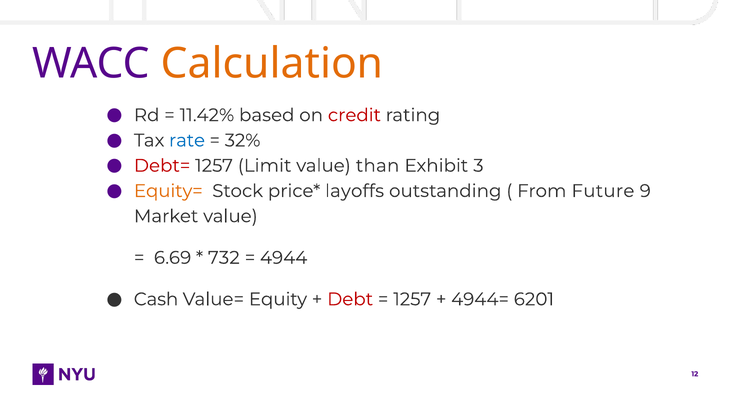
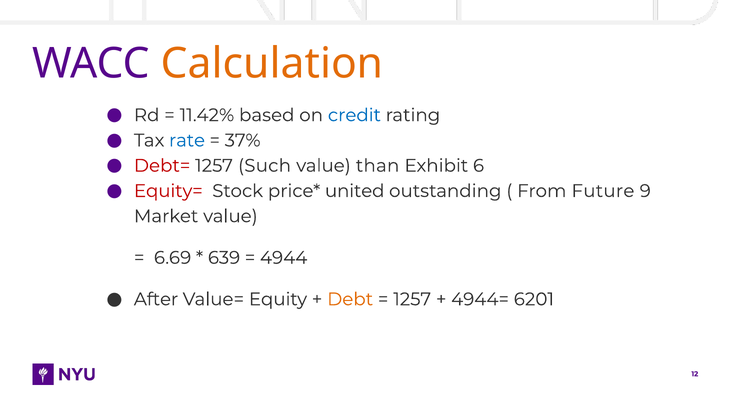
credit colour: red -> blue (354, 115)
32%: 32% -> 37% (243, 140)
Limit: Limit -> Such (265, 166)
3: 3 -> 6 (479, 166)
Equity= colour: orange -> red (168, 191)
layoffs: layoffs -> united (355, 191)
732: 732 -> 639 (224, 258)
Cash: Cash -> After (156, 299)
Debt colour: red -> orange (350, 299)
